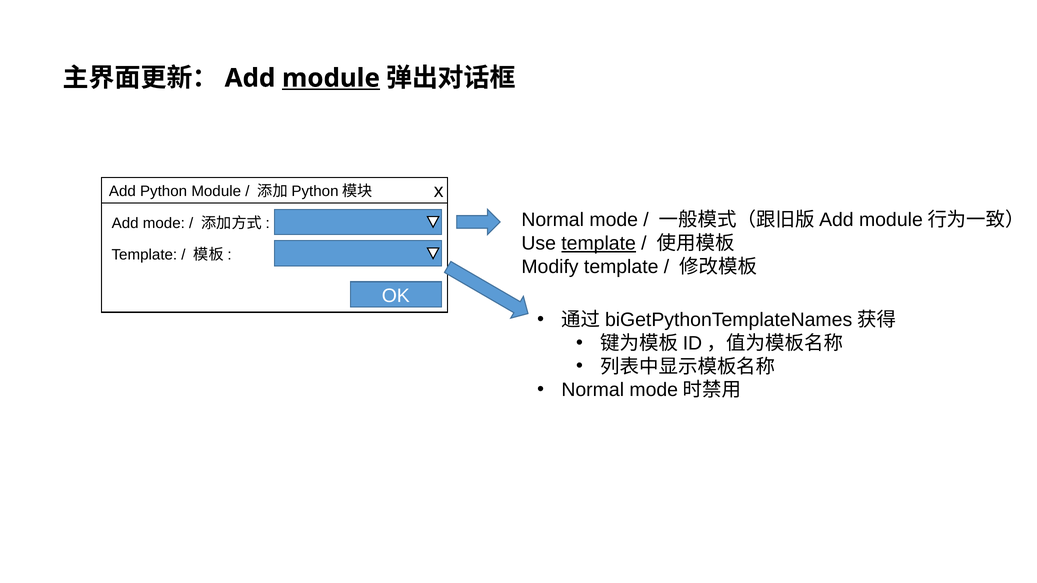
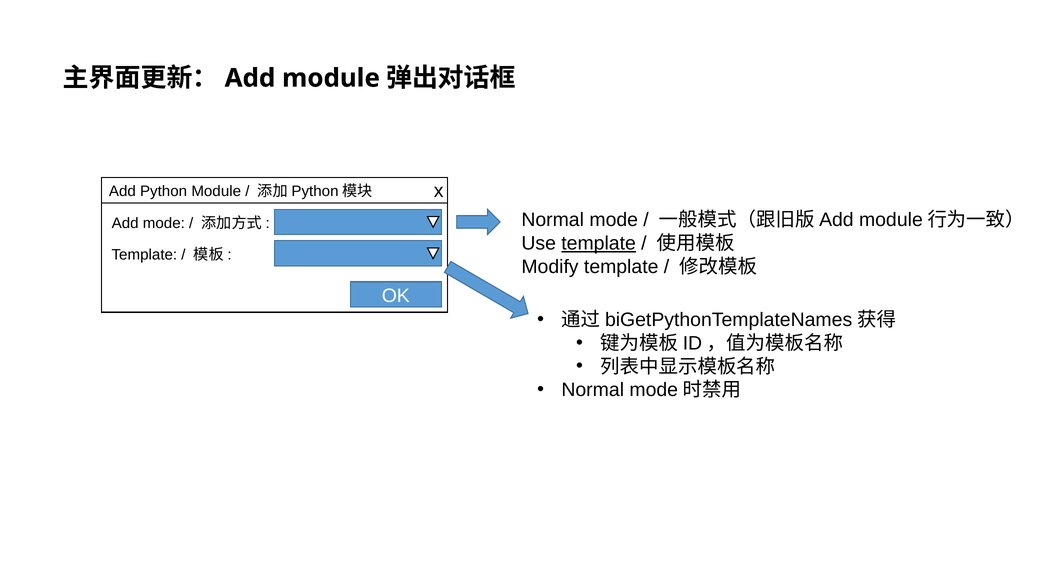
module underline: present -> none (331, 78)
